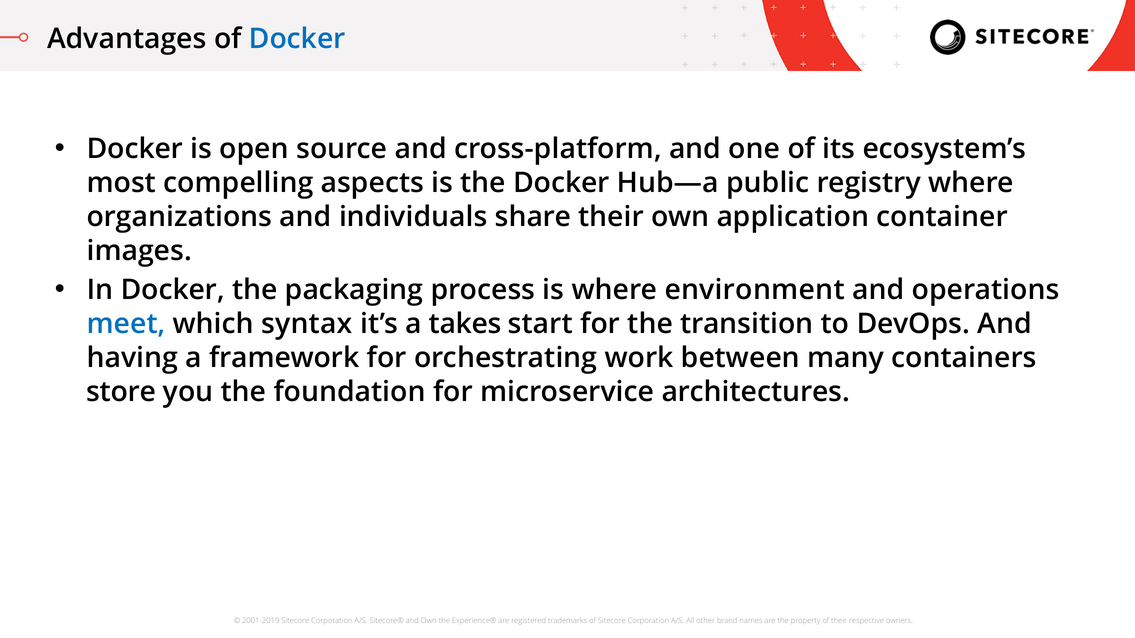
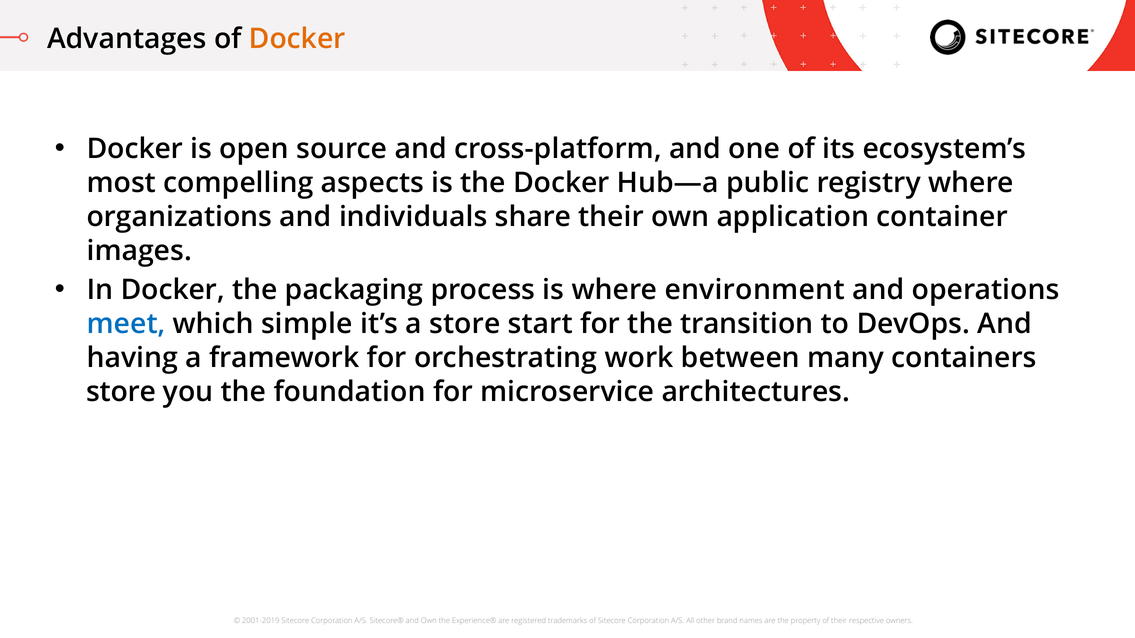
Docker colour: blue -> orange (297, 39)
syntax: syntax -> simple (307, 324)
a takes: takes -> store (465, 324)
